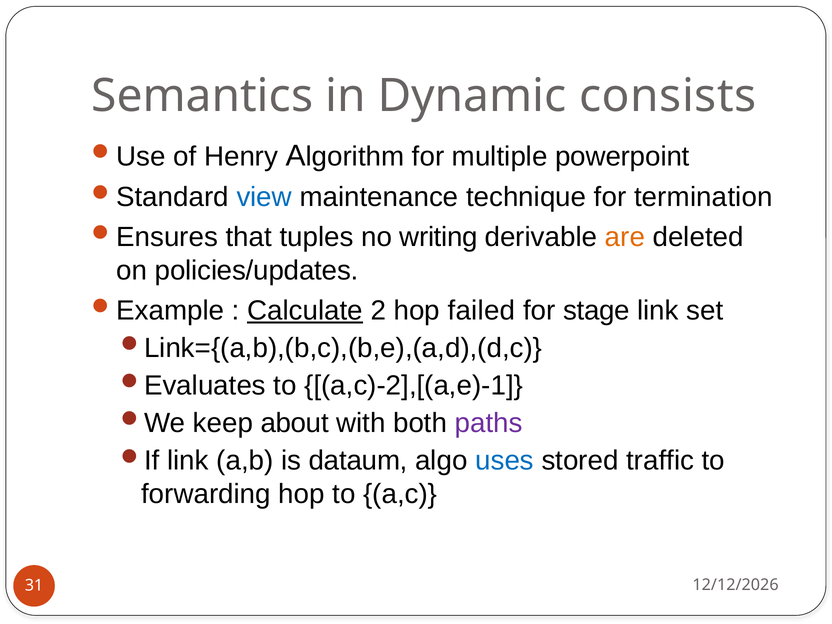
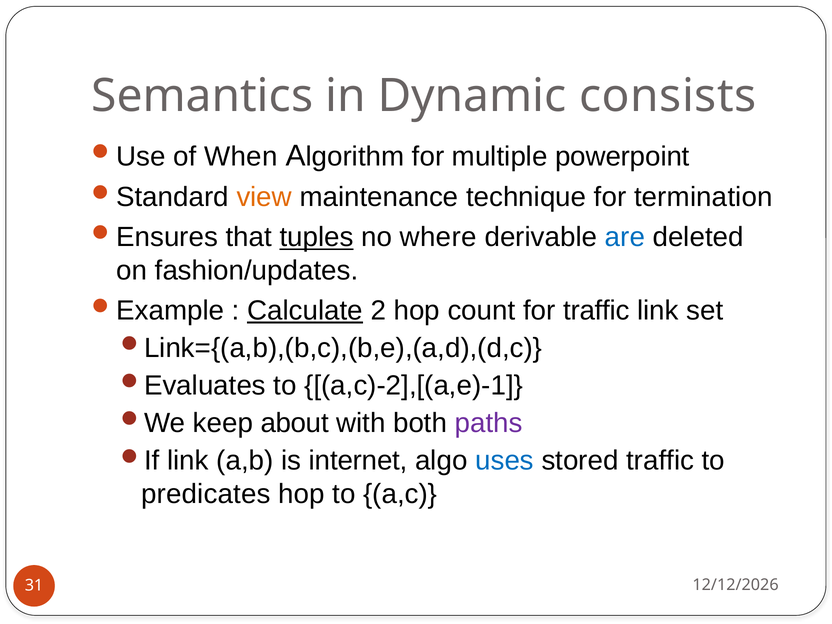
Henry: Henry -> When (241, 157)
view colour: blue -> orange (264, 197)
tuples underline: none -> present (317, 237)
writing: writing -> where (438, 237)
are colour: orange -> blue (625, 237)
policies/updates: policies/updates -> fashion/updates (257, 271)
failed: failed -> count (482, 311)
for stage: stage -> traffic (596, 311)
dataum: dataum -> internet (358, 461)
forwarding: forwarding -> predicates (206, 494)
